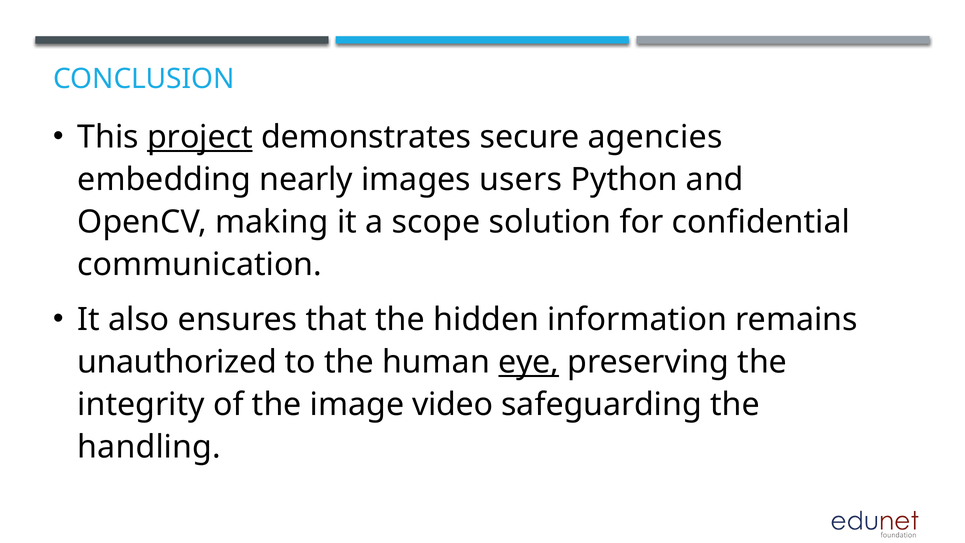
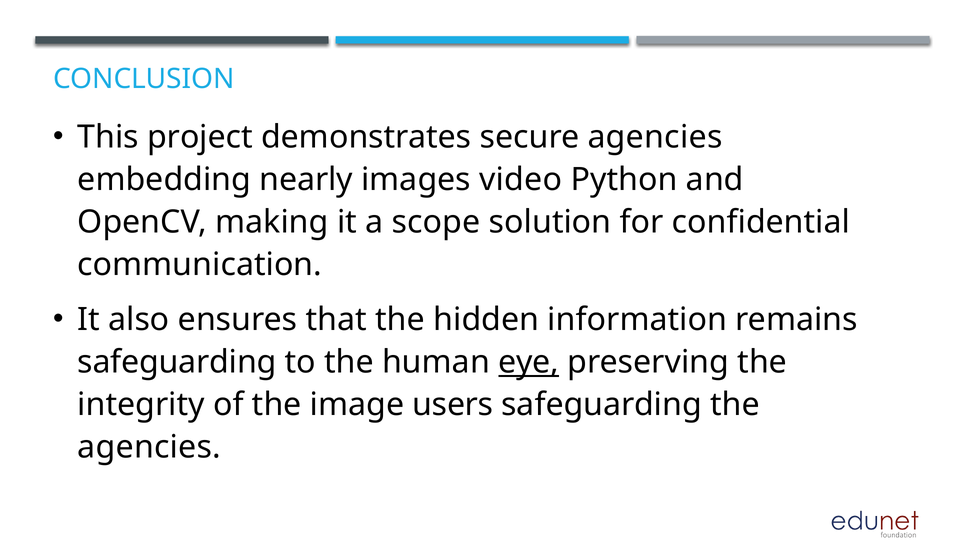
project underline: present -> none (200, 137)
users: users -> video (521, 180)
unauthorized: unauthorized -> safeguarding (177, 362)
video: video -> users (453, 405)
handling: handling -> agencies (149, 447)
